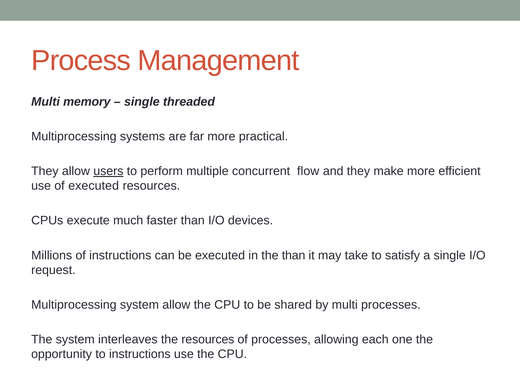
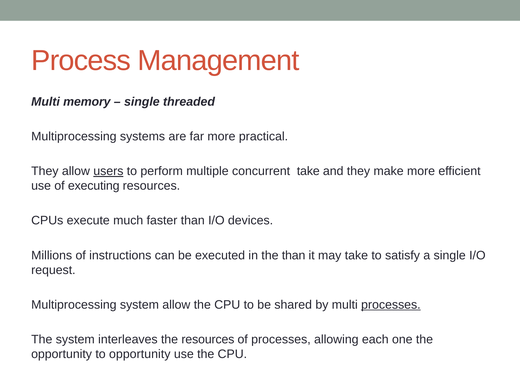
concurrent flow: flow -> take (308, 171)
of executed: executed -> executing (94, 186)
processes underline: none -> present (391, 305)
to instructions: instructions -> opportunity (140, 354)
